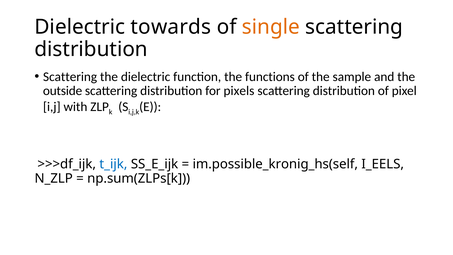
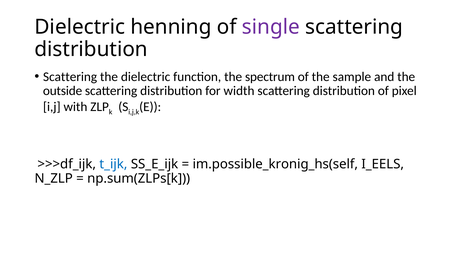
towards: towards -> henning (171, 27)
single colour: orange -> purple (271, 27)
functions: functions -> spectrum (270, 77)
pixels: pixels -> width (239, 91)
